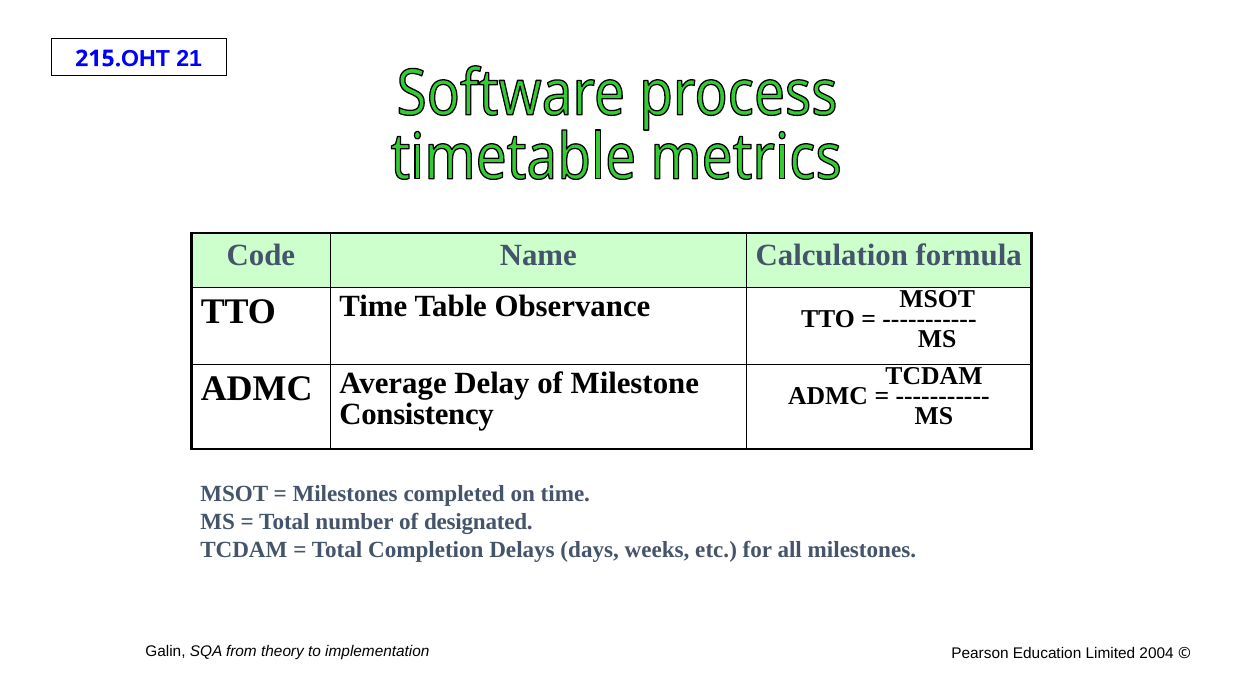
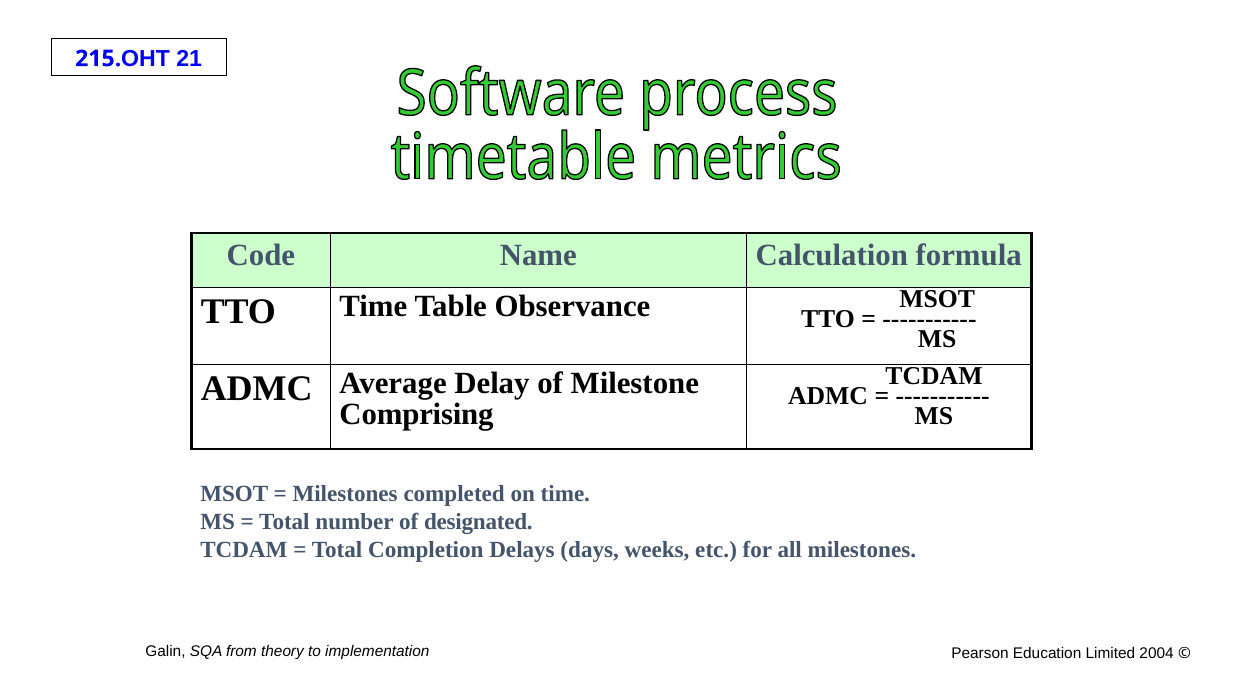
Consistency: Consistency -> Comprising (417, 414)
